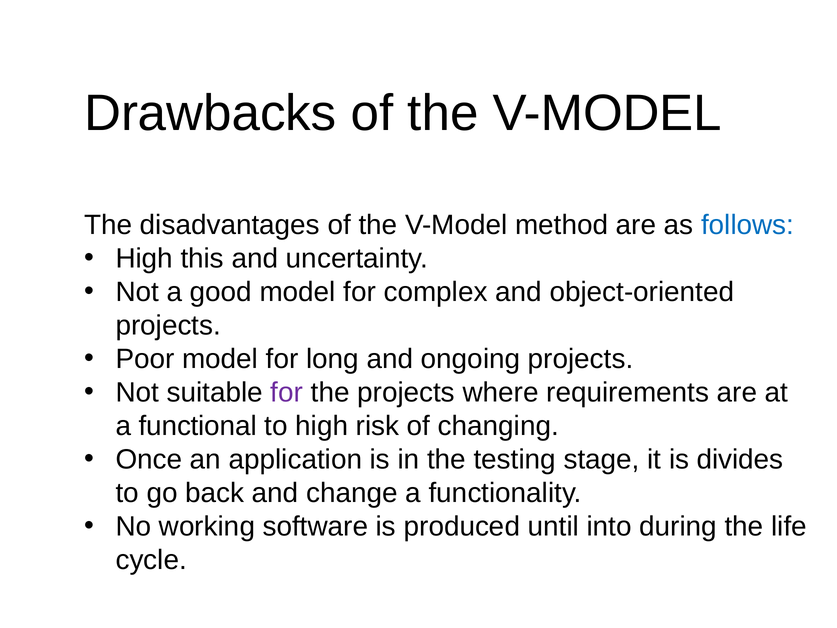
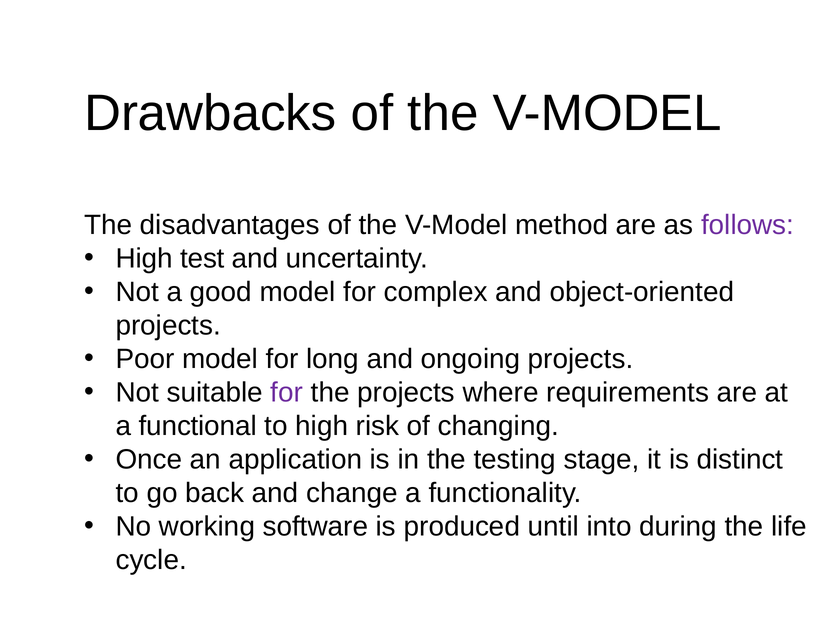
follows colour: blue -> purple (748, 225)
this: this -> test (202, 258)
divides: divides -> distinct (740, 459)
